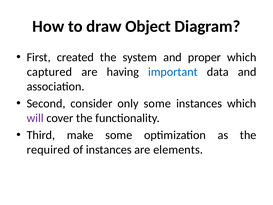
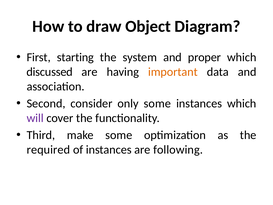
created: created -> starting (75, 57)
captured: captured -> discussed (50, 72)
important colour: blue -> orange (173, 72)
elements: elements -> following (178, 150)
